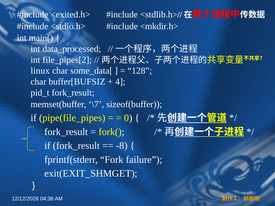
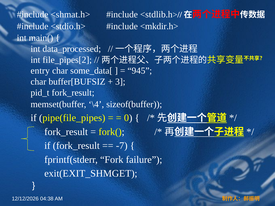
<exited.h>: <exited.h> -> <shmat.h> (70, 14)
linux: linux -> entry (40, 71)
128: 128 -> 945 (140, 71)
4: 4 -> 3 (120, 82)
\7: \7 -> \4 (96, 104)
-8: -8 -> -7 (122, 146)
